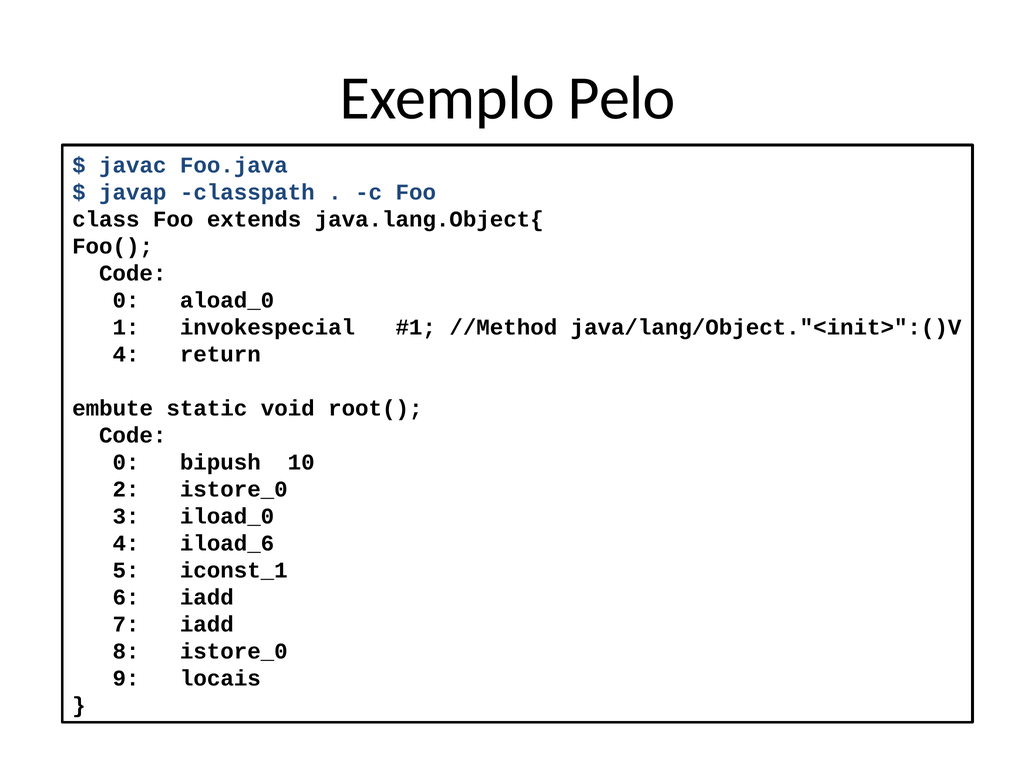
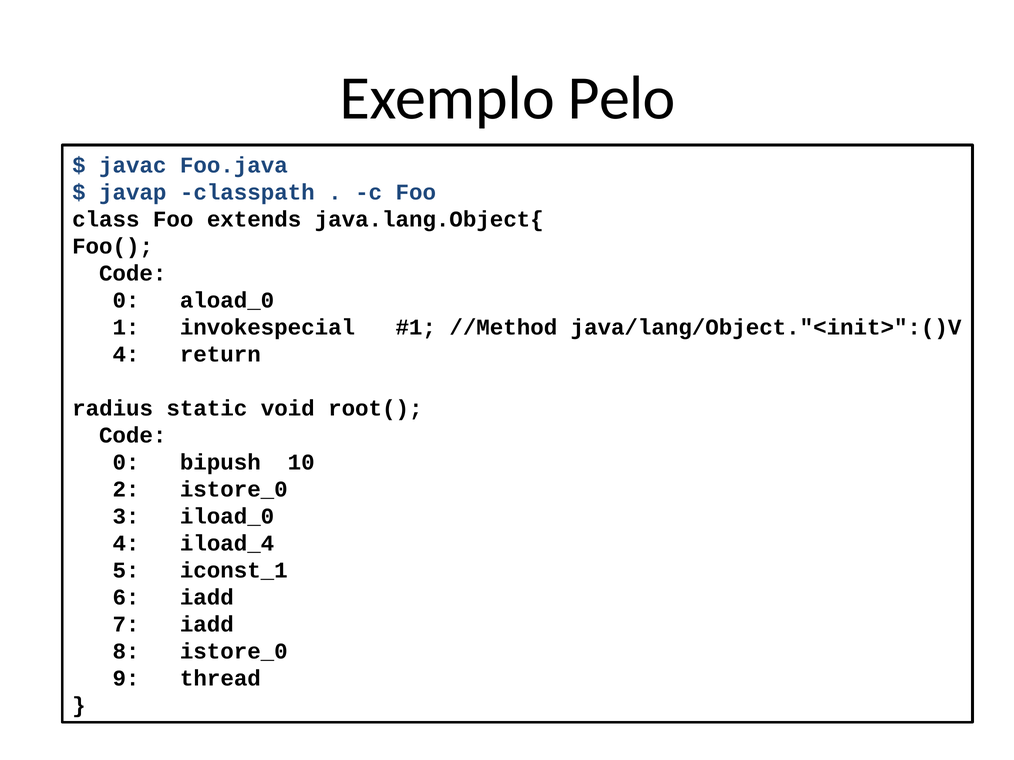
embute: embute -> radius (113, 409)
iload_6: iload_6 -> iload_4 (227, 544)
locais: locais -> thread (220, 679)
